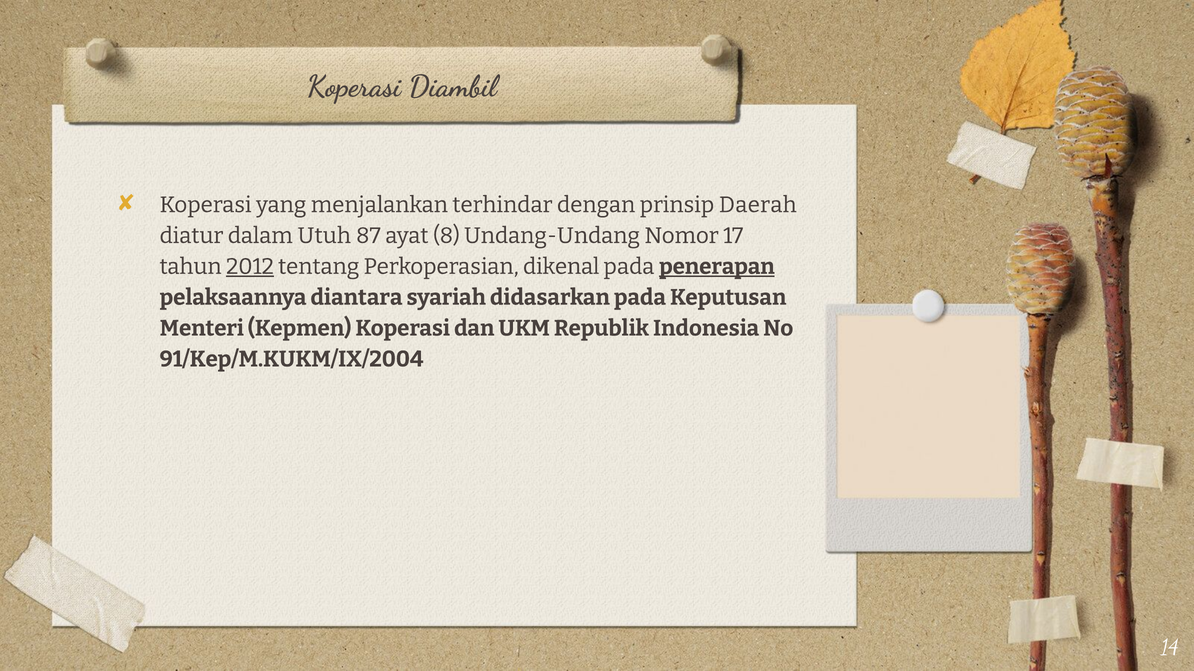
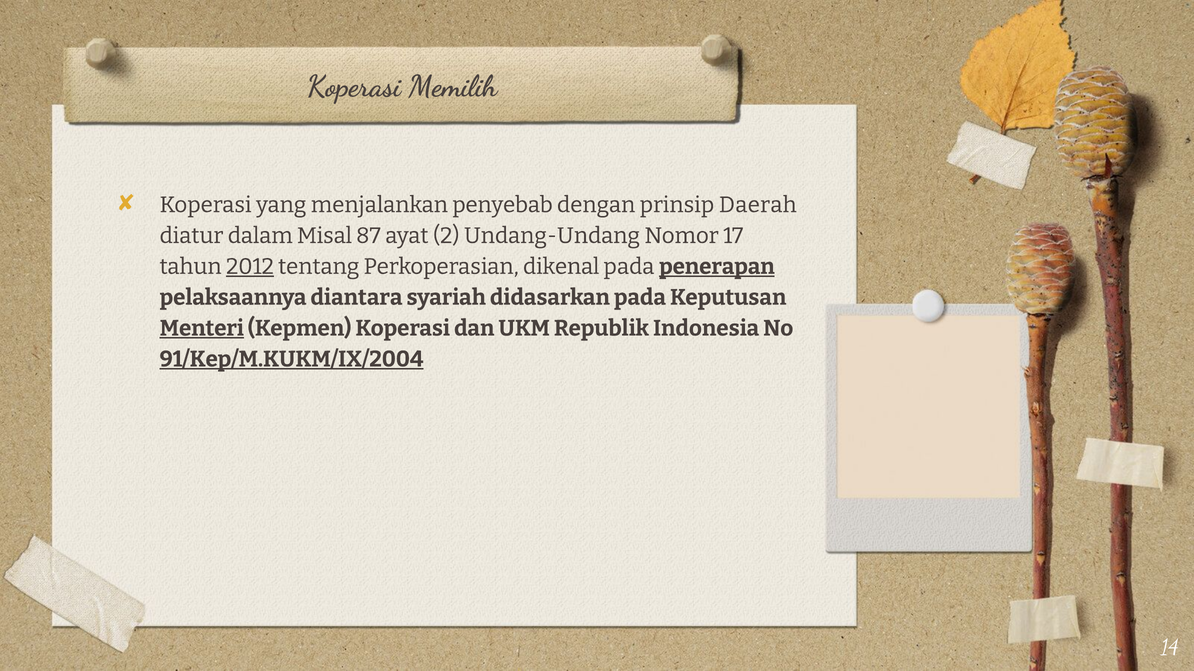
Diambil: Diambil -> Memilih (453, 86)
terhindar: terhindar -> penyebab (503, 205)
Utuh: Utuh -> Misal (324, 236)
8: 8 -> 2 (446, 236)
Menteri underline: none -> present (202, 328)
91/Kep/M.KUKM/IX/2004 underline: none -> present (292, 359)
